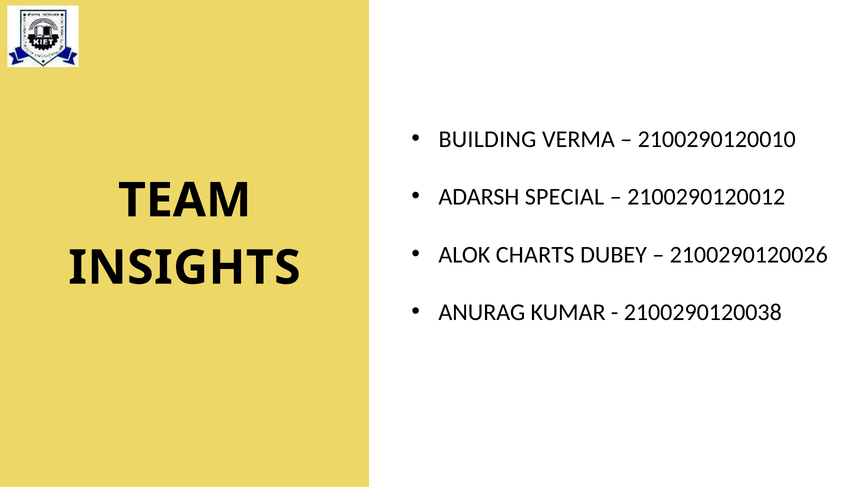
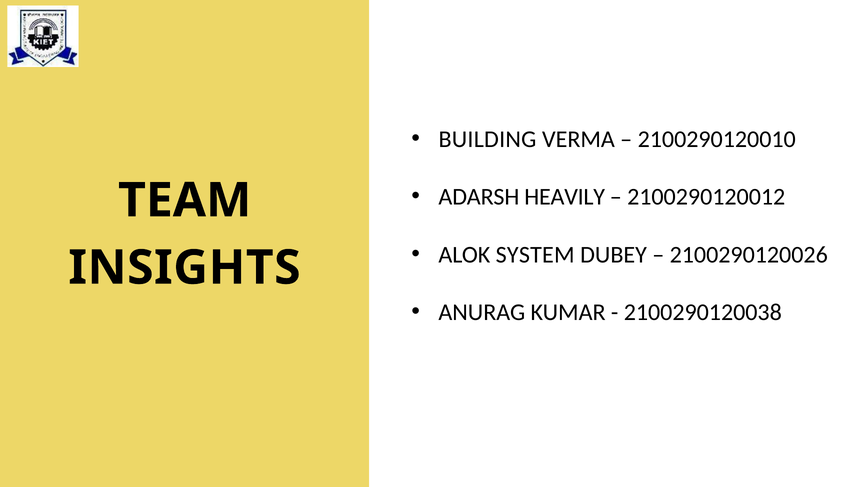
SPECIAL: SPECIAL -> HEAVILY (565, 197)
CHARTS: CHARTS -> SYSTEM (535, 255)
